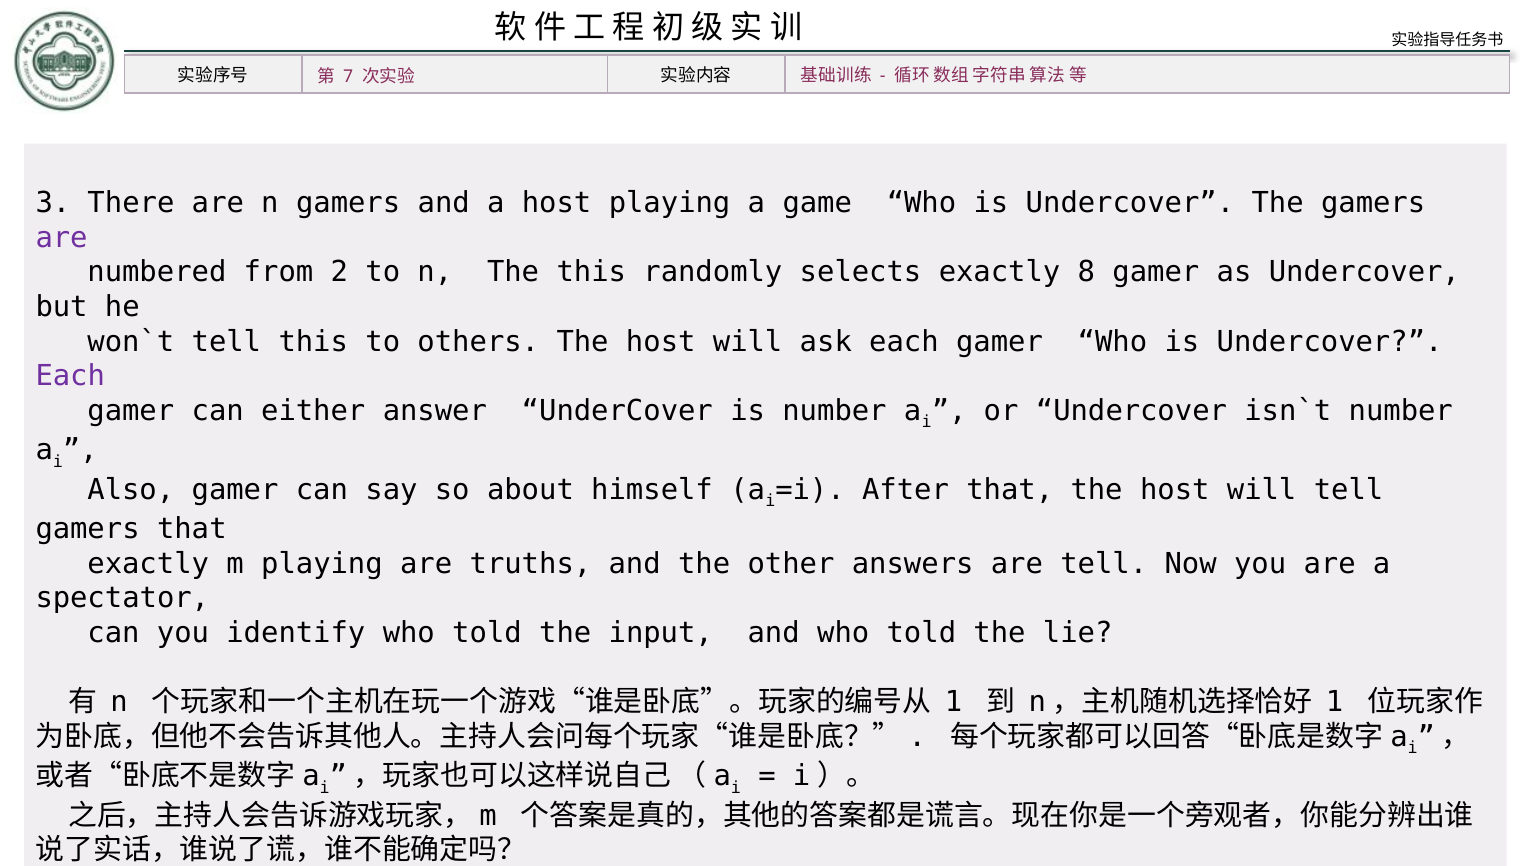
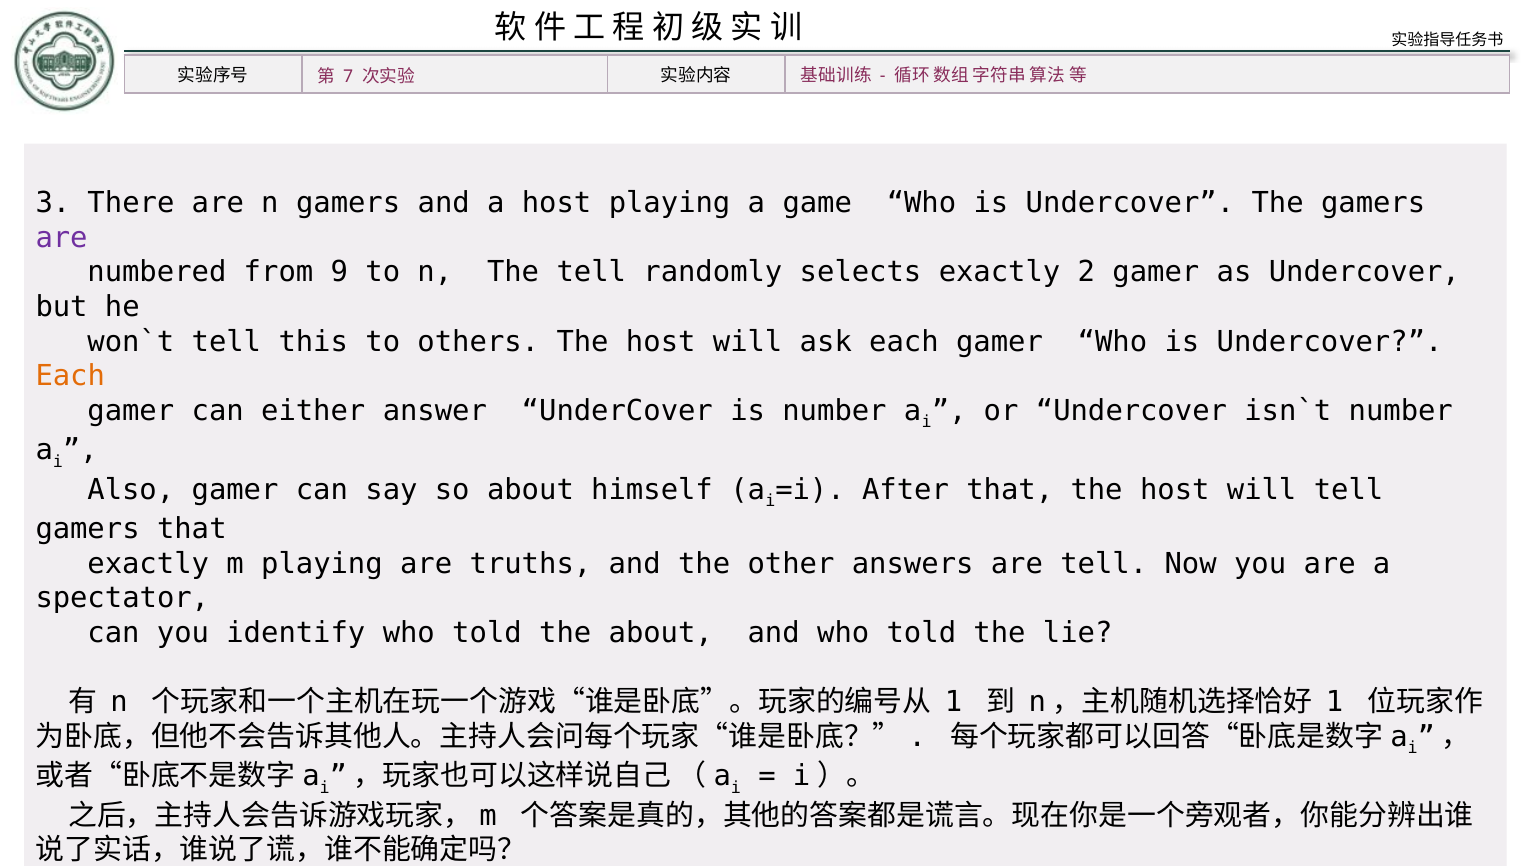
2: 2 -> 9 (339, 273)
The this: this -> tell (591, 273)
8: 8 -> 2 (1086, 273)
Each colour: purple -> orange (70, 376)
the input: input -> about (661, 633)
